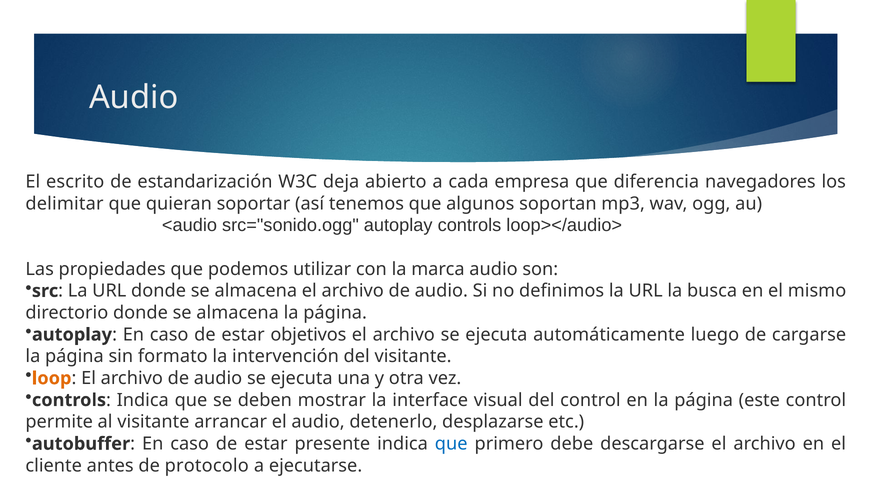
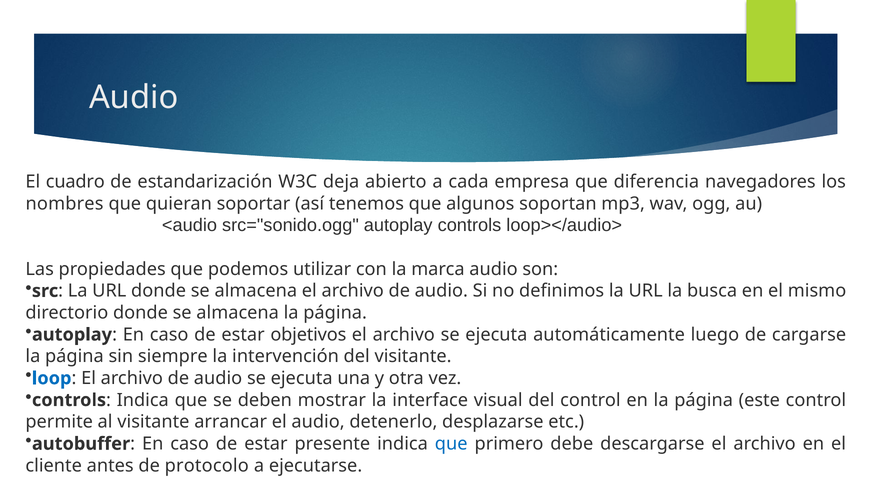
escrito: escrito -> cuadro (75, 182)
delimitar: delimitar -> nombres (65, 203)
formato: formato -> siempre (173, 356)
loop colour: orange -> blue (52, 378)
